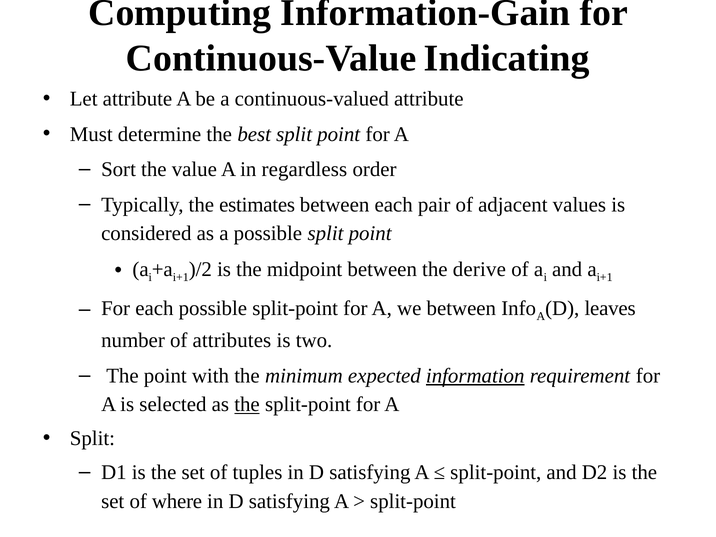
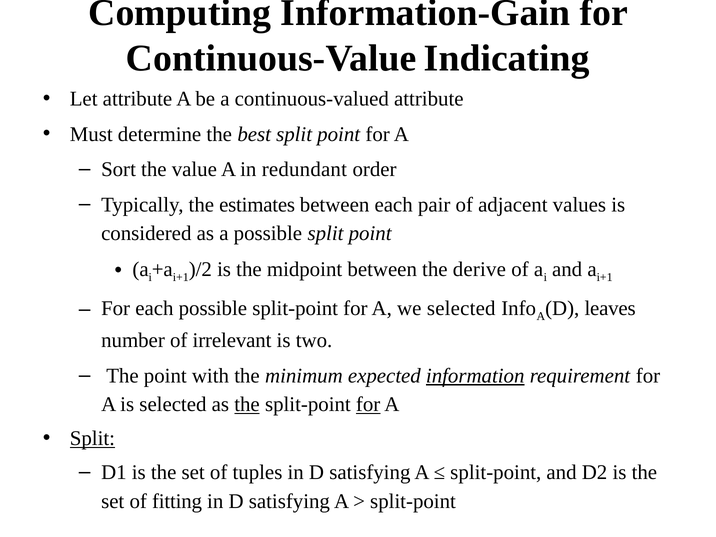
regardless: regardless -> redundant (304, 169)
we between: between -> selected (461, 308)
attributes: attributes -> irrelevant (232, 341)
for underline: none -> present (368, 405)
Split underline: none -> present (92, 439)
where: where -> fitting (177, 501)
